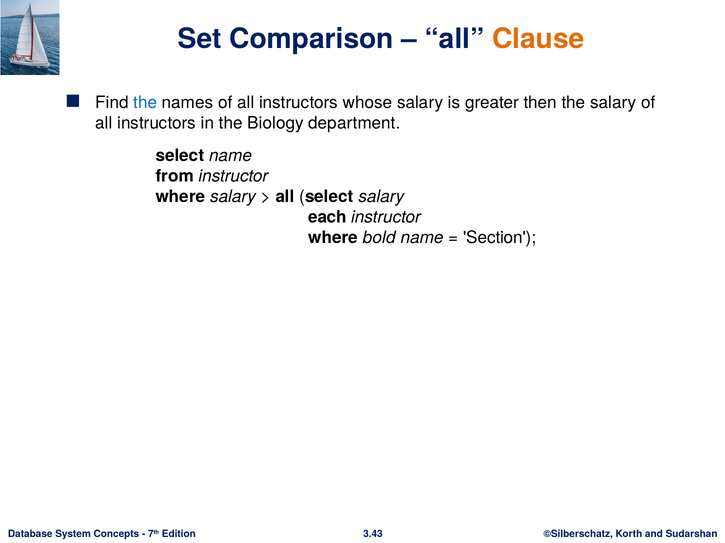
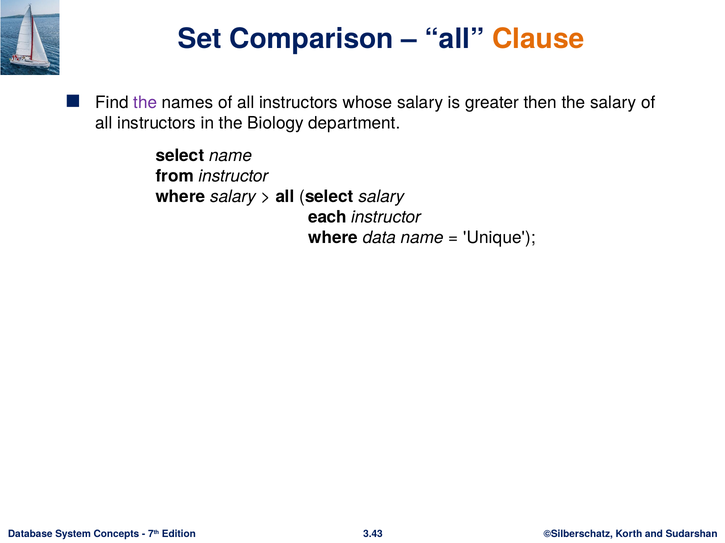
the colour: blue -> purple (145, 103)
bold: bold -> data (379, 238)
Section: Section -> Unique (500, 238)
